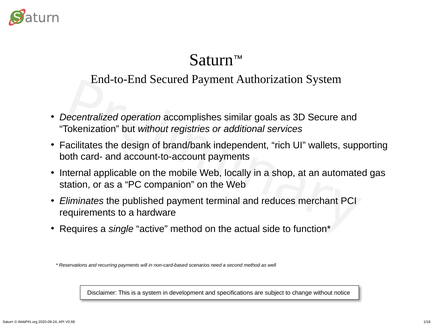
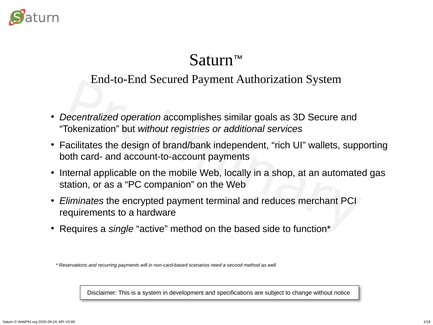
published: published -> encrypted (143, 201)
actual: actual -> based (247, 229)
